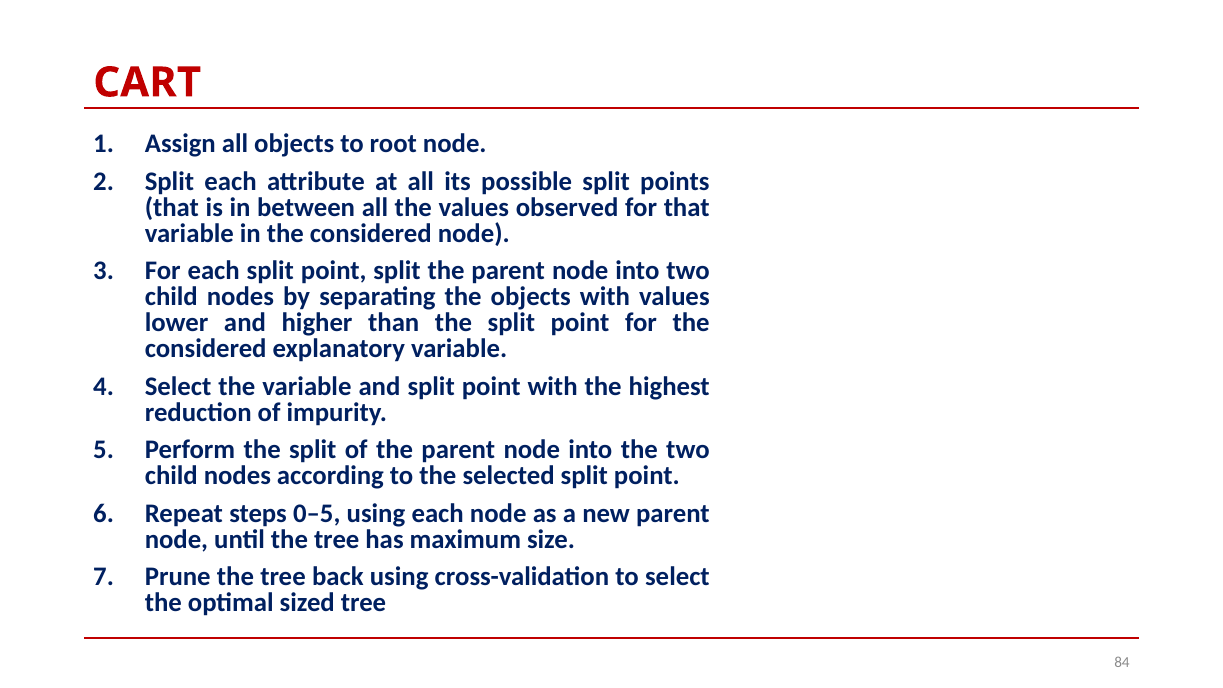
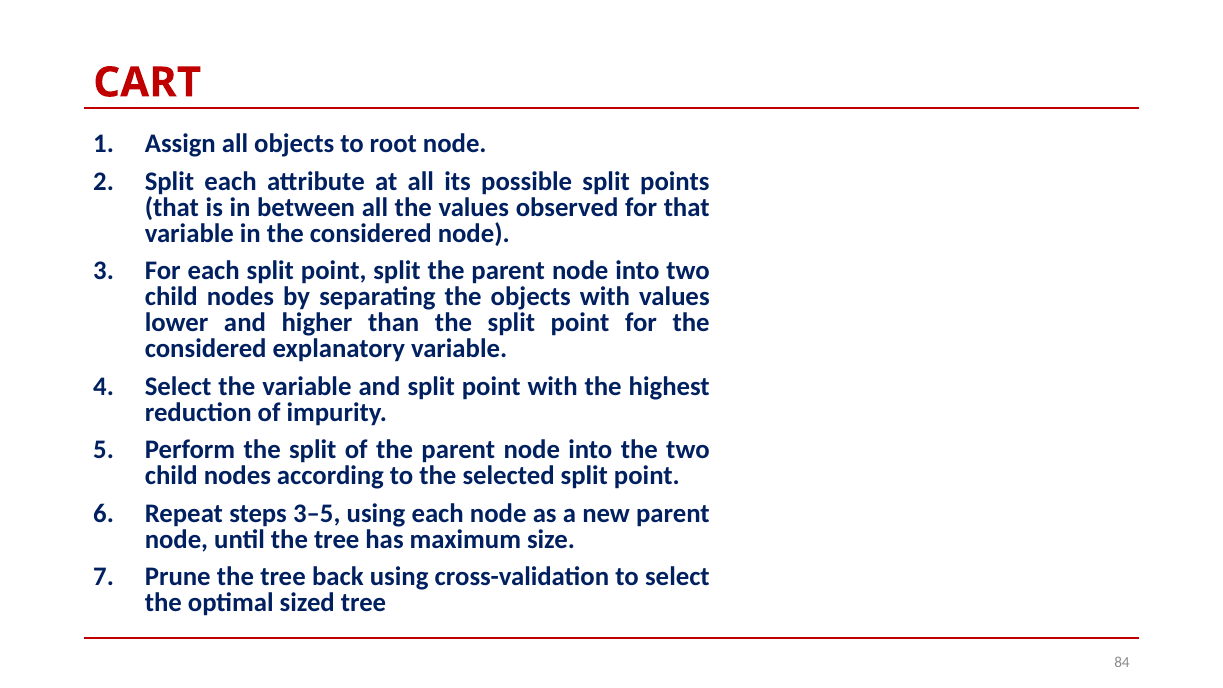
0–5: 0–5 -> 3–5 (317, 513)
